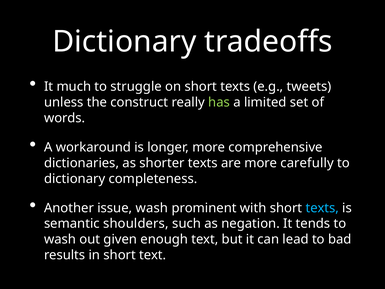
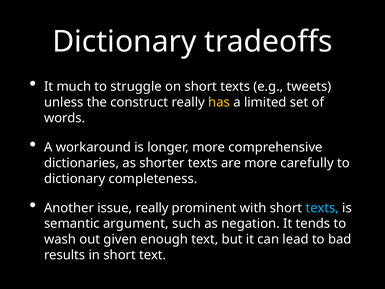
has colour: light green -> yellow (219, 102)
issue wash: wash -> really (152, 208)
shoulders: shoulders -> argument (136, 223)
